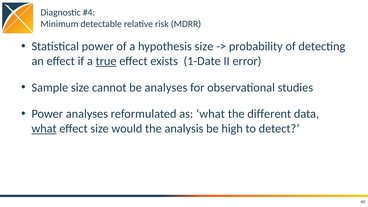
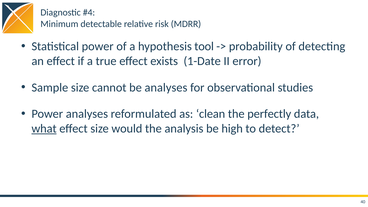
hypothesis size: size -> tool (204, 46)
true underline: present -> none (106, 61)
as what: what -> clean (211, 114)
different: different -> perfectly (269, 114)
